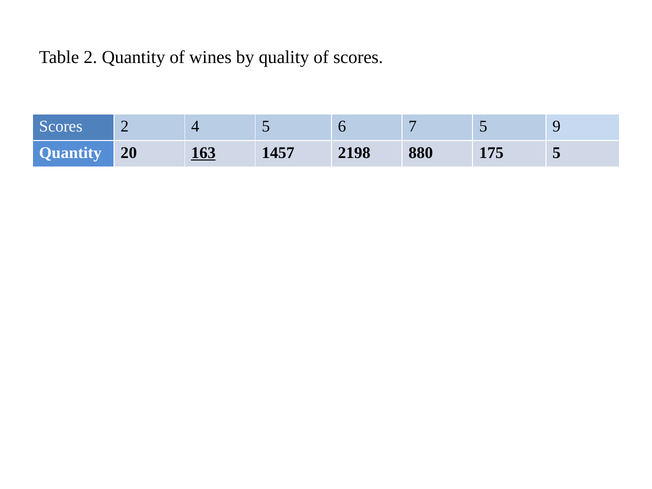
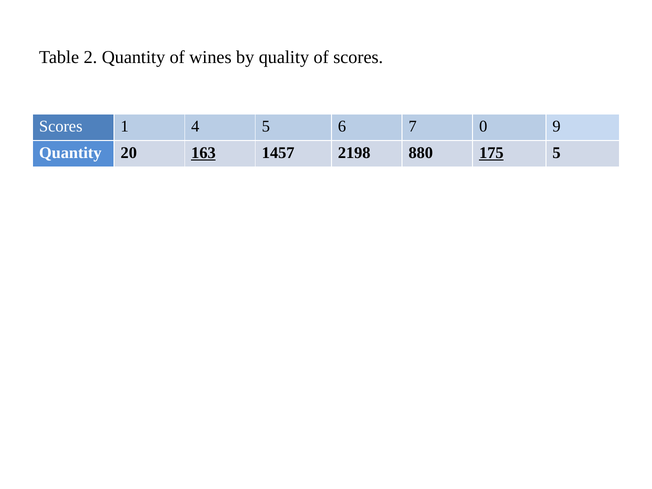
Scores 2: 2 -> 1 (125, 127)
7 5: 5 -> 0 (483, 127)
175 underline: none -> present (491, 153)
